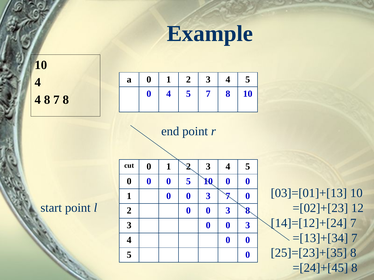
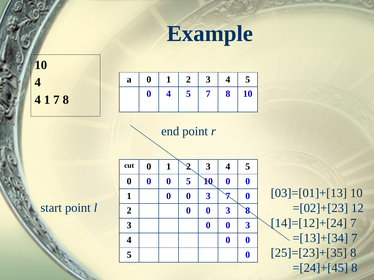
4 8: 8 -> 1 (47, 100)
